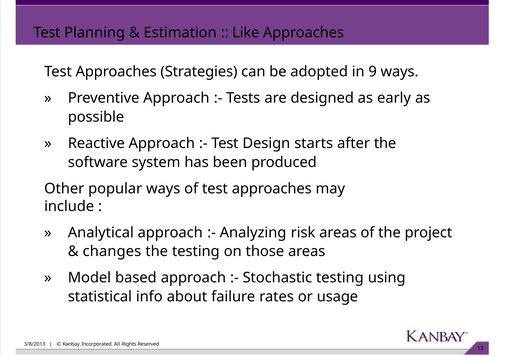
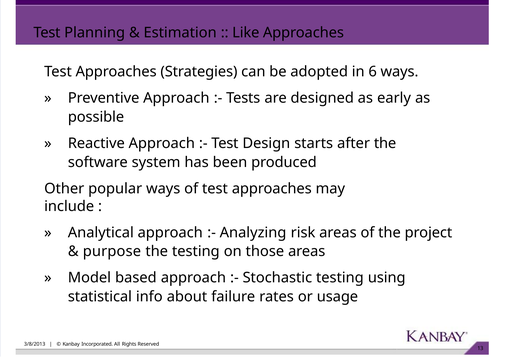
9: 9 -> 6 (373, 72)
changes: changes -> purpose (112, 251)
